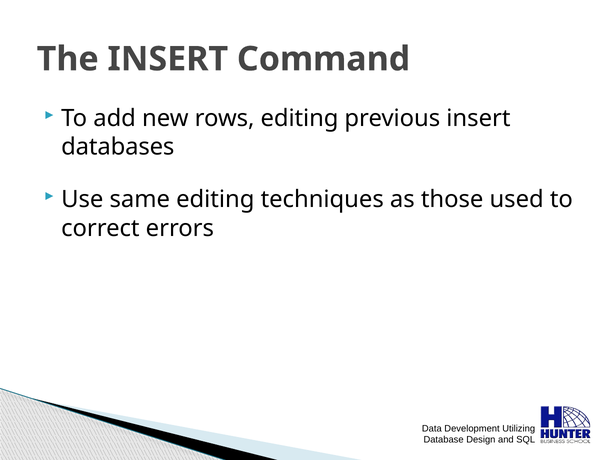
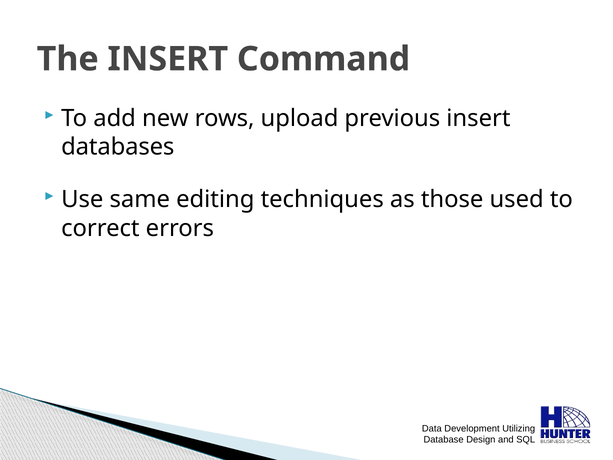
rows editing: editing -> upload (300, 118)
